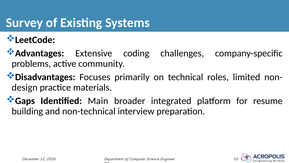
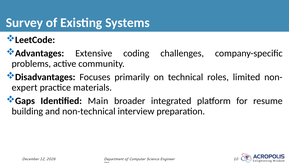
design: design -> expert (25, 87)
